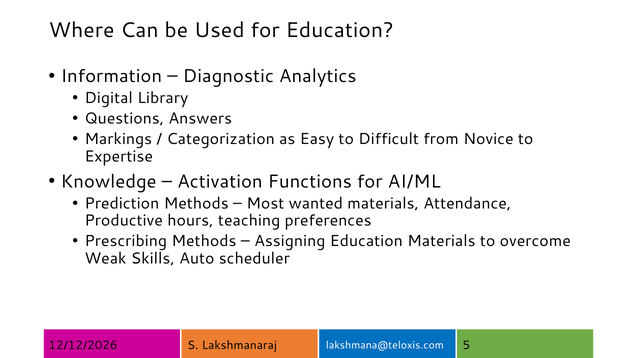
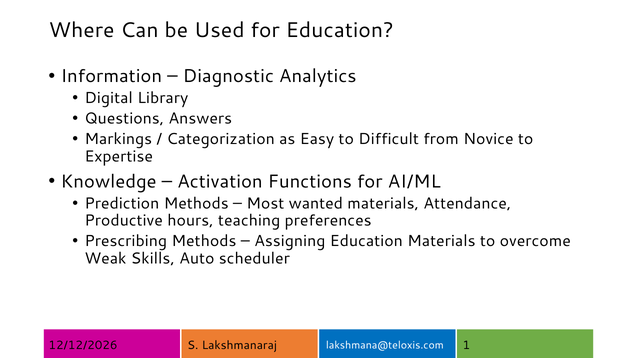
5: 5 -> 1 (466, 345)
